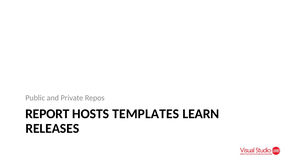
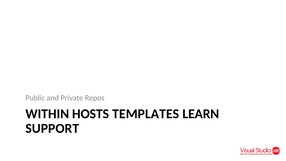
REPORT: REPORT -> WITHIN (47, 114)
RELEASES: RELEASES -> SUPPORT (52, 128)
